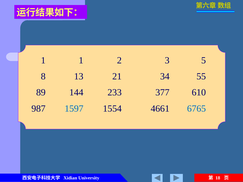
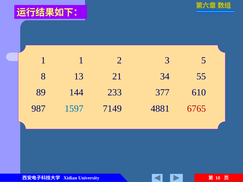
1554: 1554 -> 7149 (112, 109)
4661: 4661 -> 4881 (160, 109)
6765 colour: blue -> red (196, 109)
